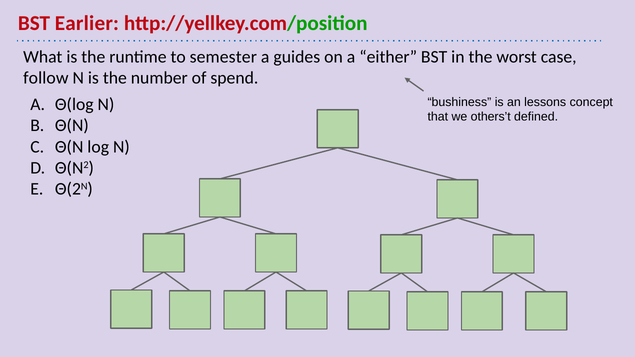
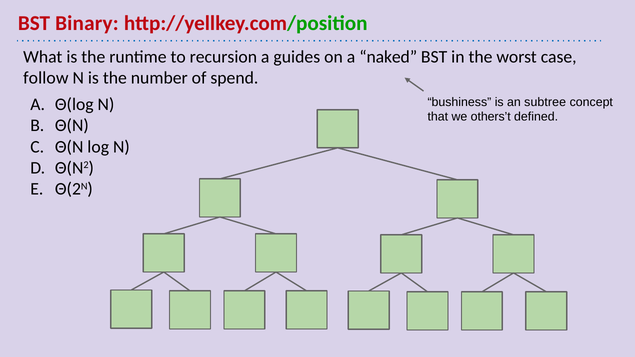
Earlier: Earlier -> Binary (87, 23)
semester: semester -> recursion (223, 57)
either: either -> naked (388, 57)
lessons: lessons -> subtree (545, 102)
